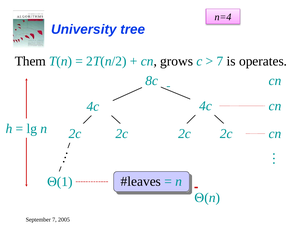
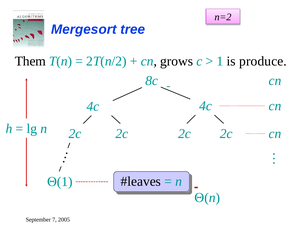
n=4: n=4 -> n=2 (223, 17)
University: University -> Mergesort (84, 30)
7: 7 -> 1 (220, 61)
operates: operates -> produce (263, 61)
